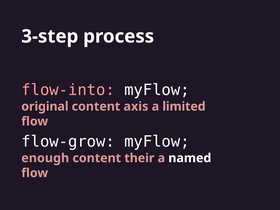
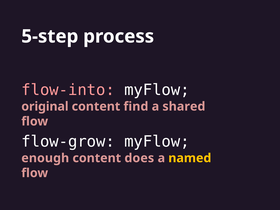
3-step: 3-step -> 5-step (50, 36)
axis: axis -> find (136, 106)
limited: limited -> shared (184, 106)
their: their -> does (139, 158)
named colour: white -> yellow (190, 158)
